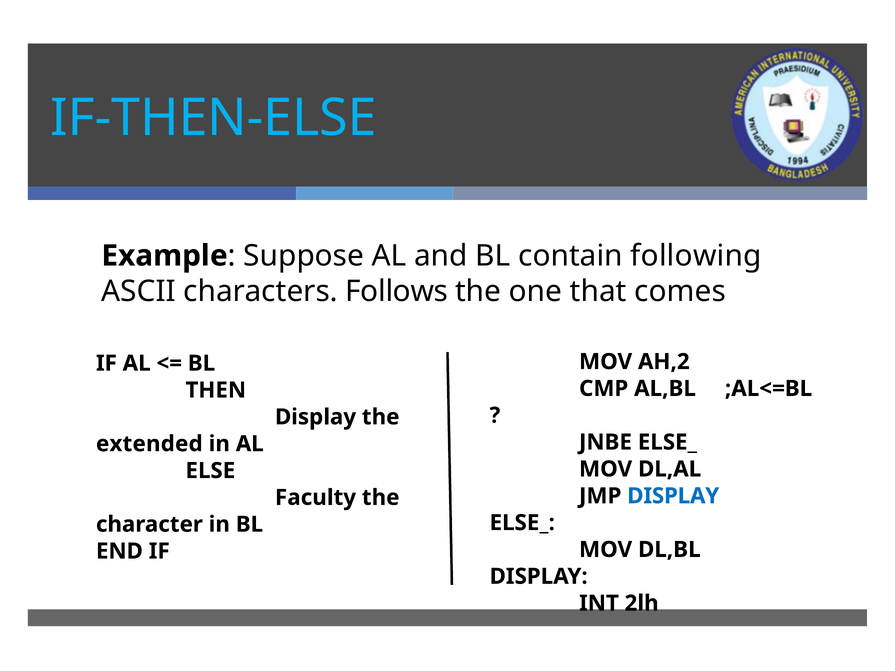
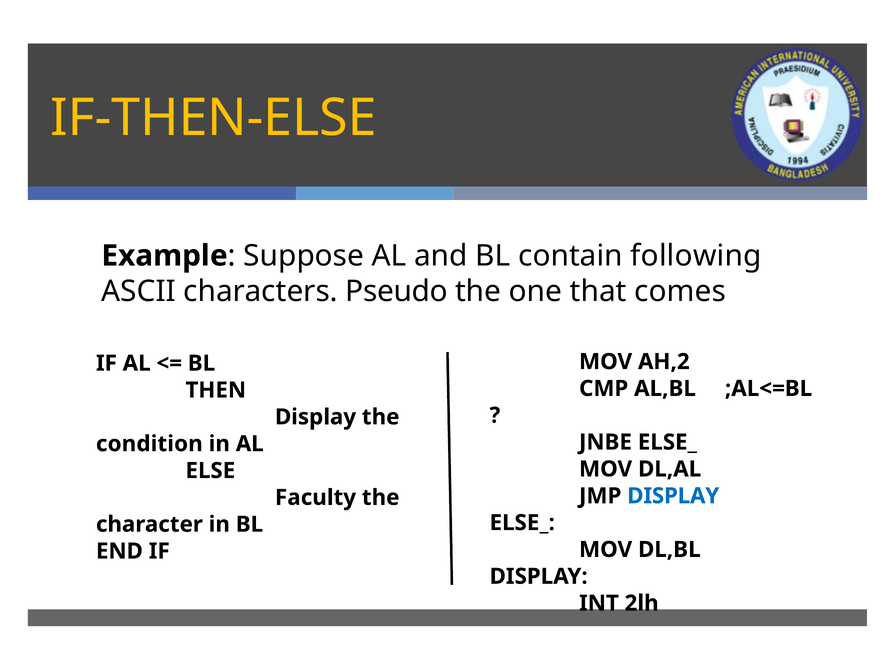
IF-THEN-ELSE colour: light blue -> yellow (214, 118)
Follows: Follows -> Pseudo (397, 292)
extended: extended -> condition (149, 444)
